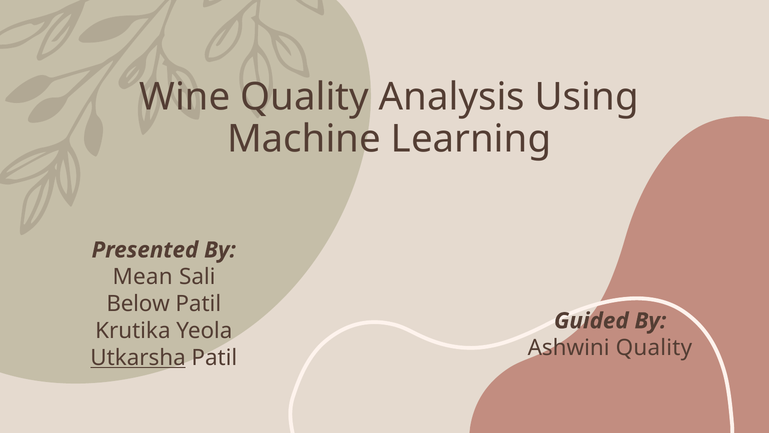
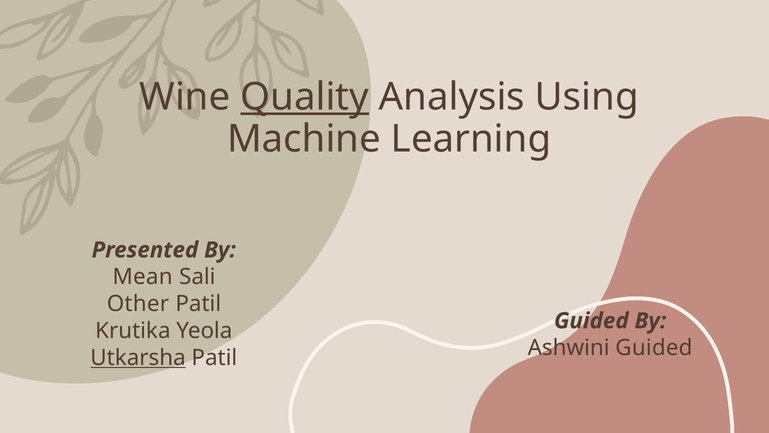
Quality underline: none -> present (305, 97)
Below: Below -> Other (138, 304)
Ashwini Quality: Quality -> Guided (654, 348)
